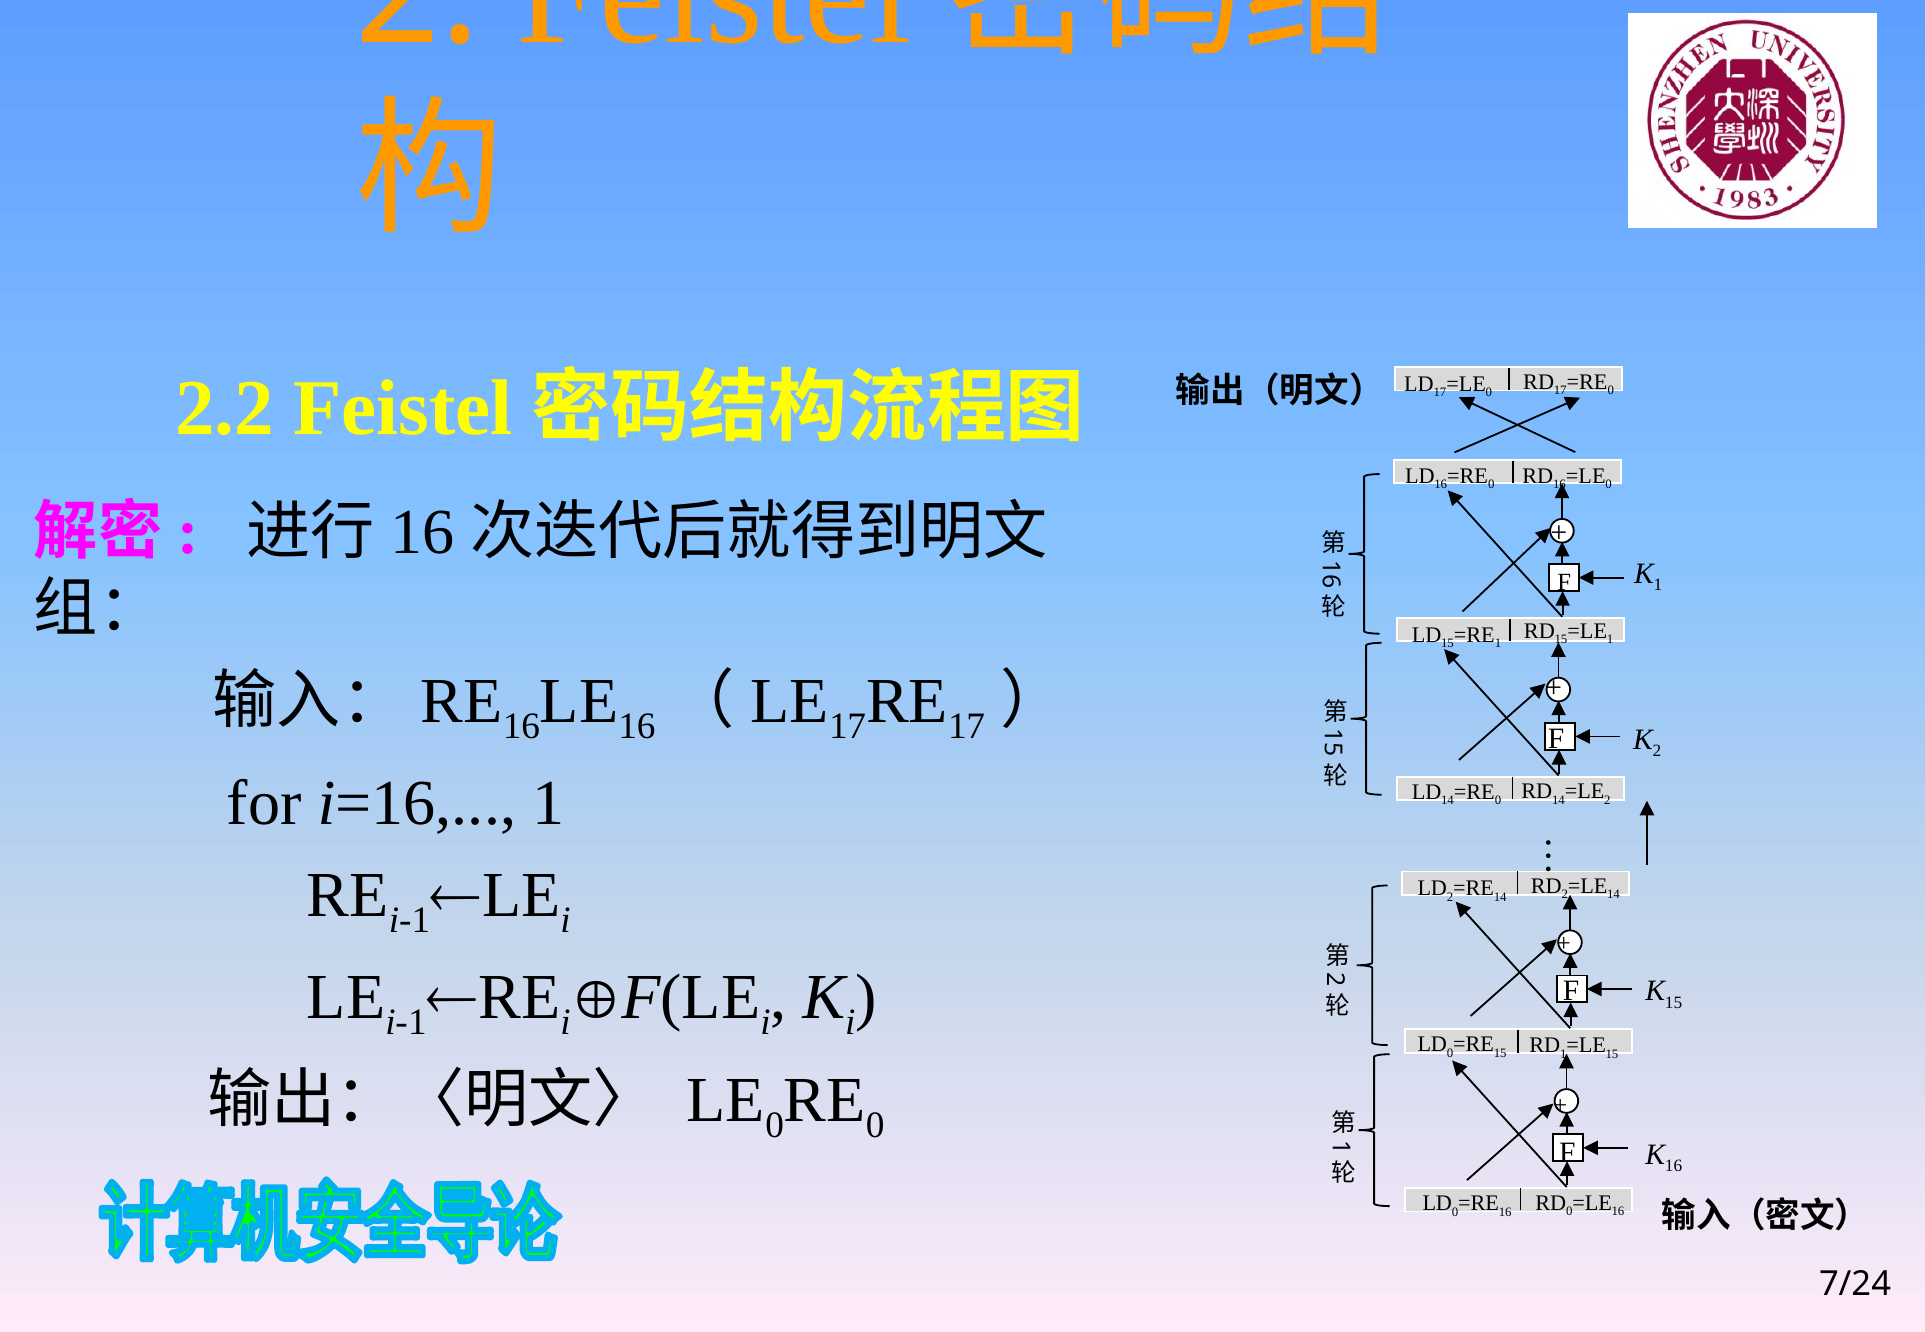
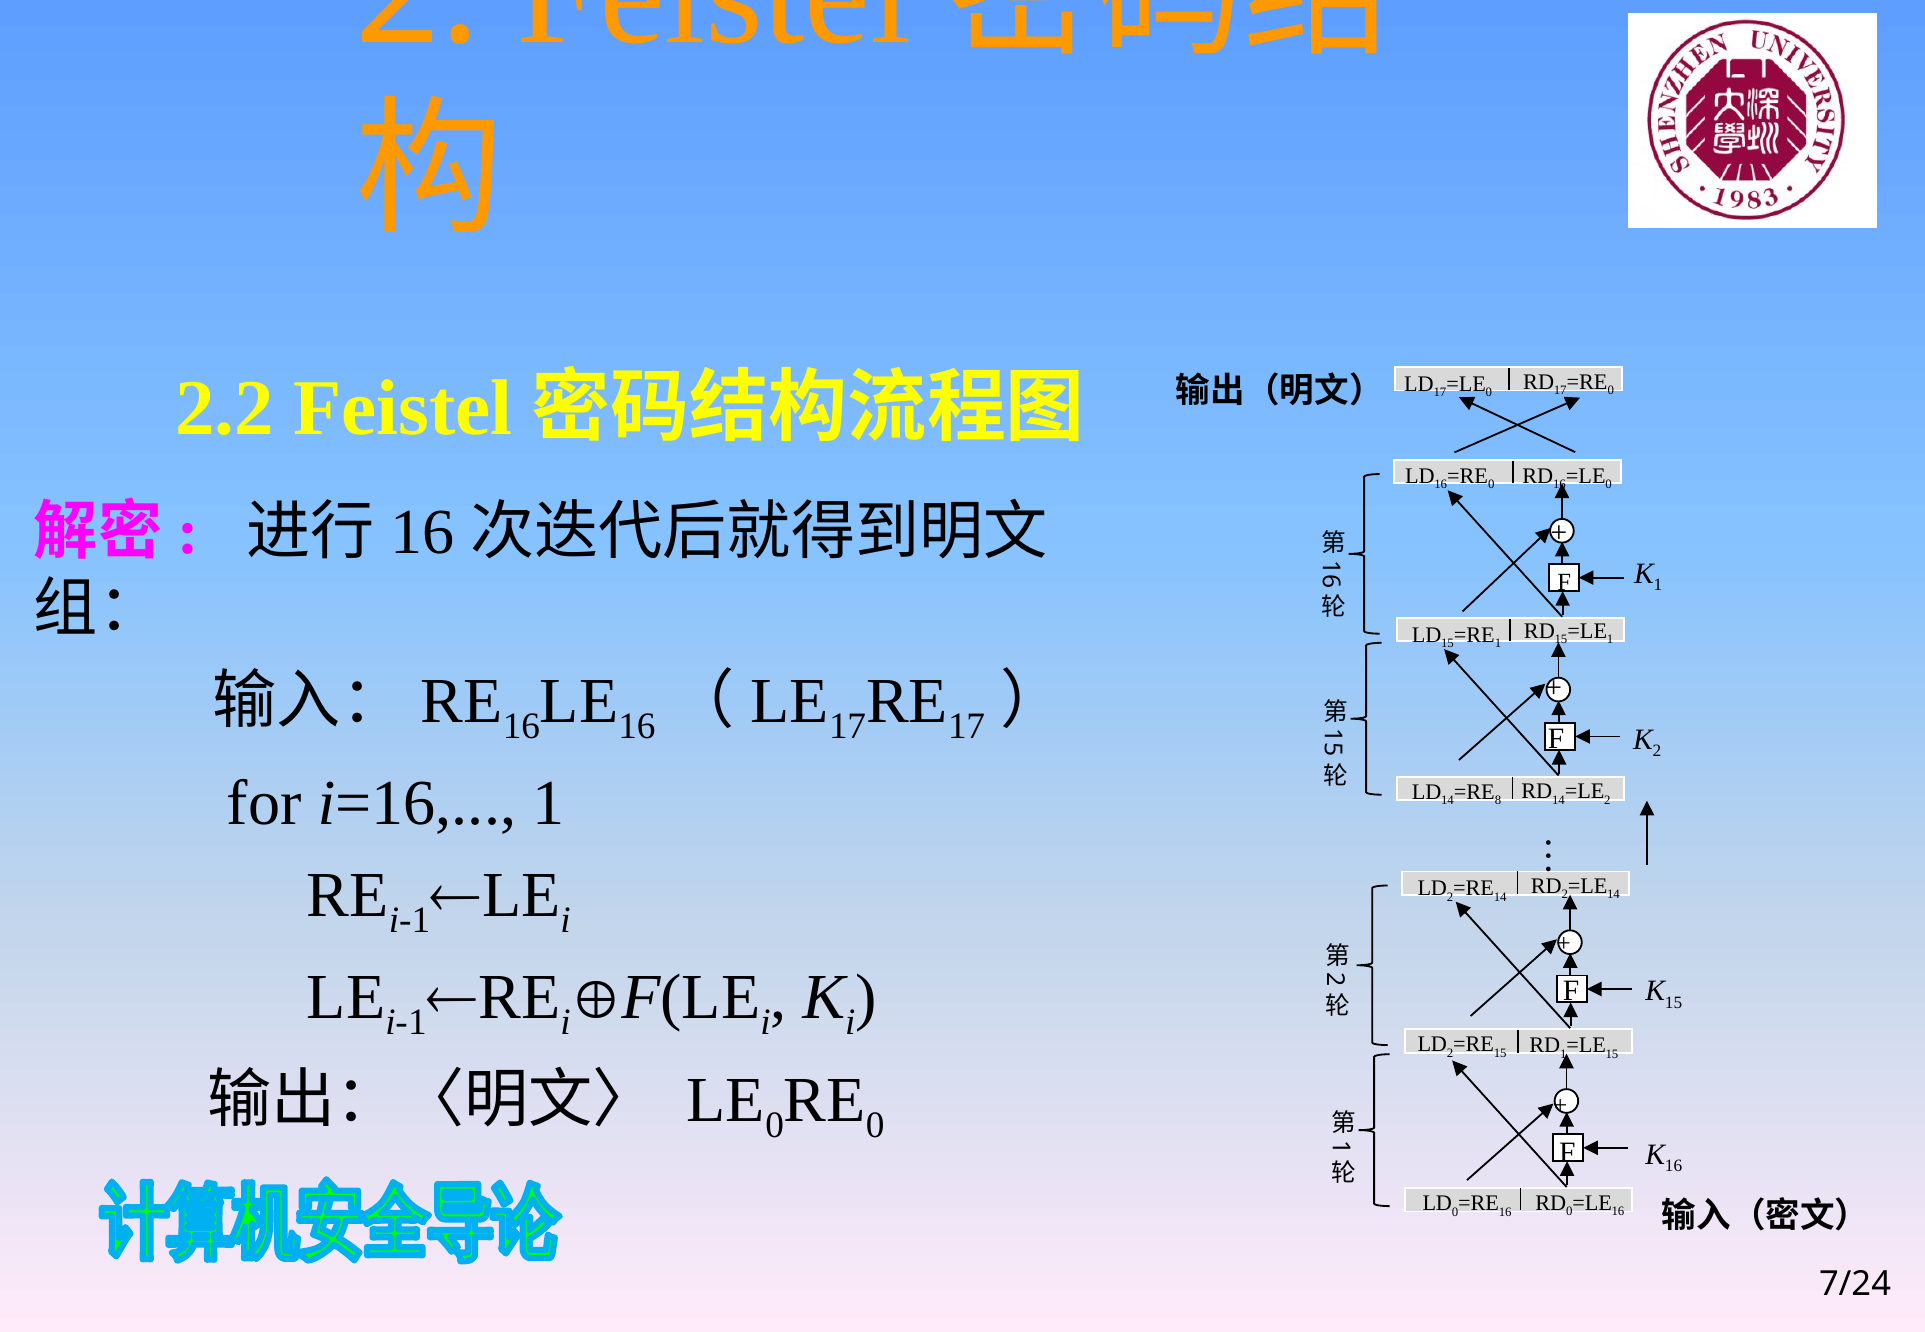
0: 0 -> 8 (1498, 801)
0: 0 -> 2 (1450, 1053)
